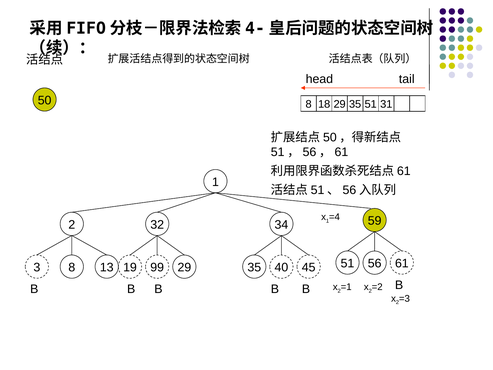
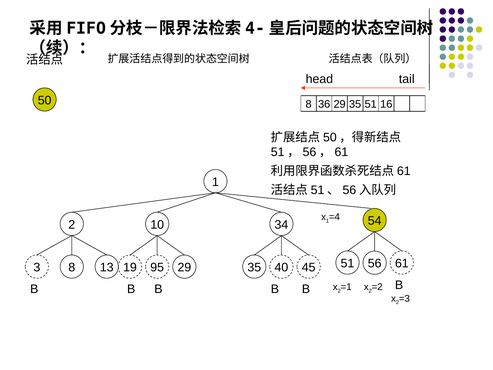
18: 18 -> 36 (324, 104)
31: 31 -> 16 (386, 104)
32: 32 -> 10 (157, 225)
59: 59 -> 54 (375, 221)
99: 99 -> 95 (157, 267)
